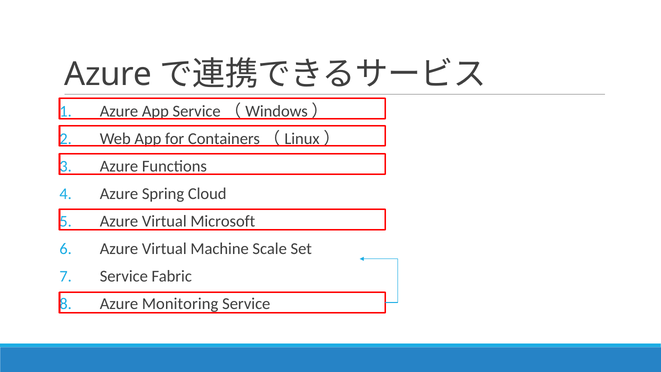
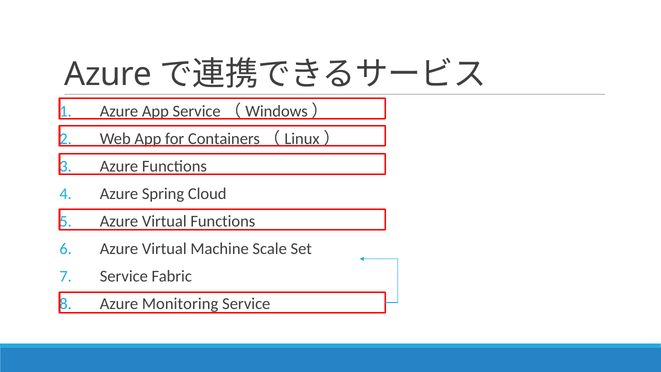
Virtual Microsoft: Microsoft -> Functions (223, 221)
